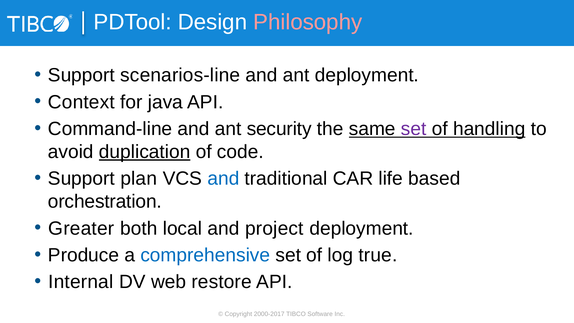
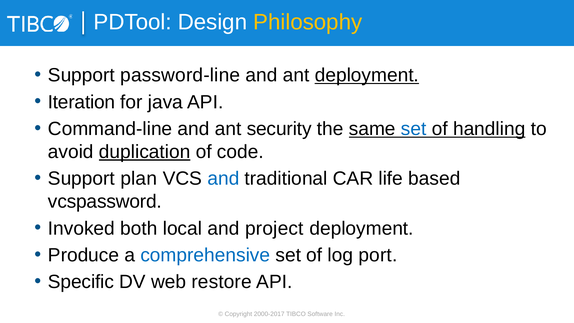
Philosophy colour: pink -> yellow (308, 22)
scenarios-line: scenarios-line -> password-line (180, 75)
deployment underline: none -> present (367, 75)
Context: Context -> Iteration (82, 102)
set colour: purple -> blue (414, 129)
orchestration: orchestration -> vcspassword (105, 201)
Greater: Greater -> Invoked (81, 228)
true: true -> port (378, 255)
Internal: Internal -> Specific (81, 282)
